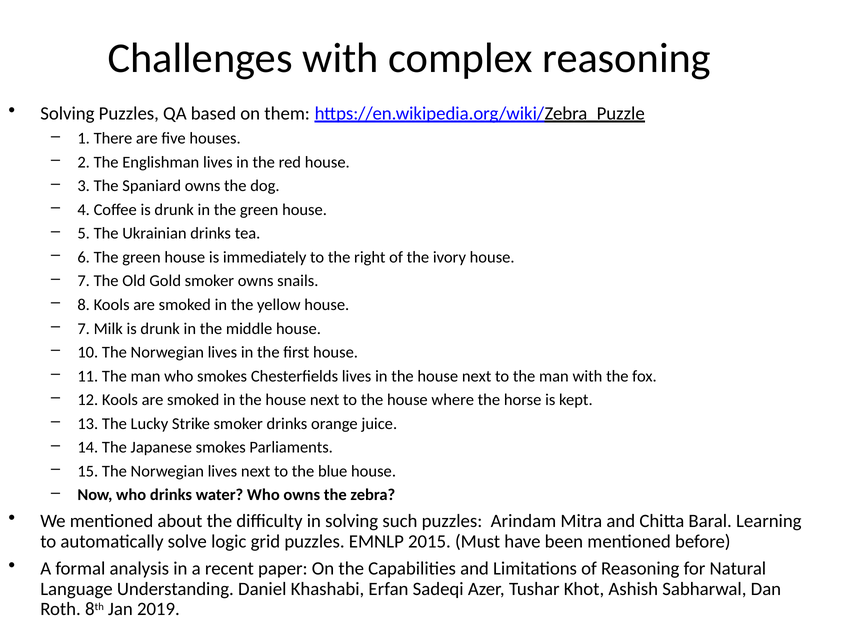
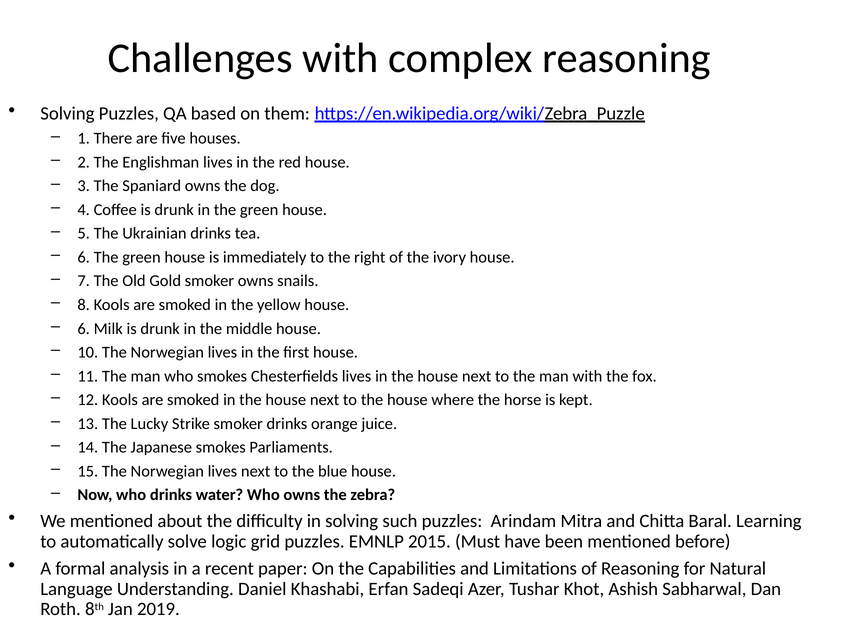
7: 7 -> 6 (84, 329)
